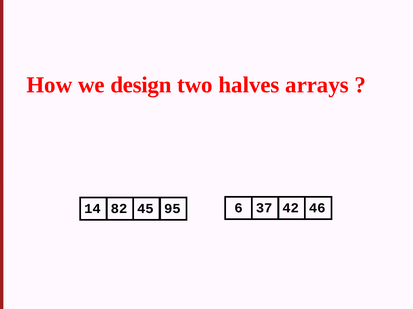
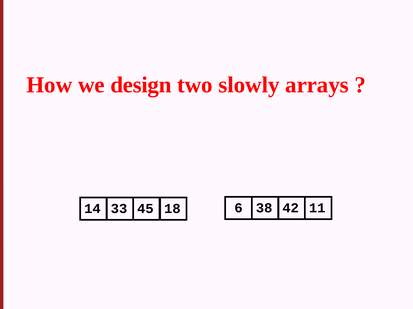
halves: halves -> slowly (249, 85)
82: 82 -> 33 (119, 209)
95: 95 -> 18 (172, 209)
37: 37 -> 38 (264, 209)
46: 46 -> 11 (317, 209)
